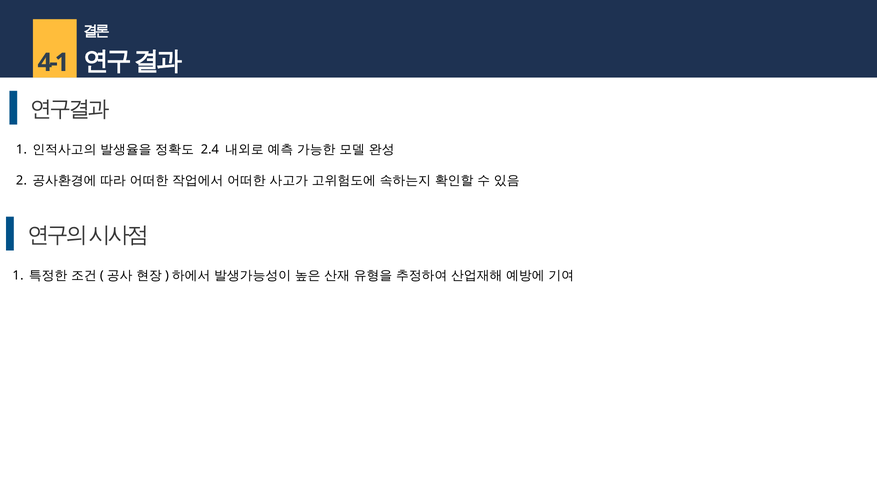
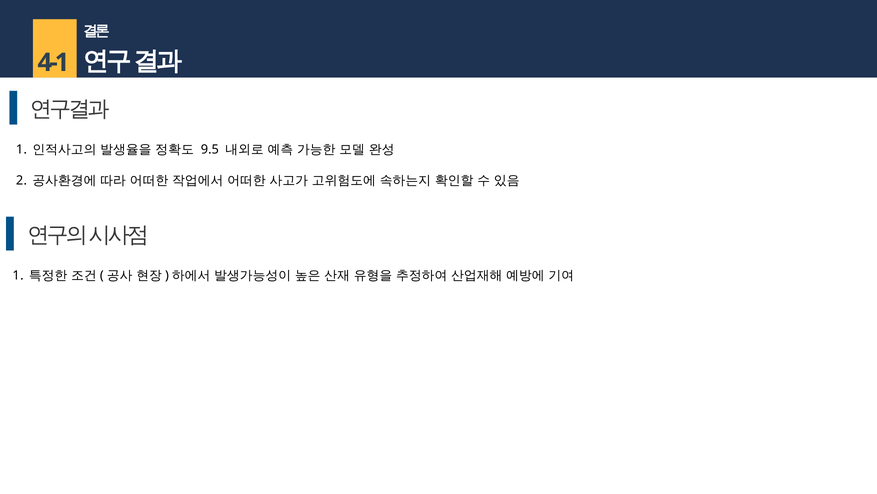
2.4: 2.4 -> 9.5 (210, 149)
